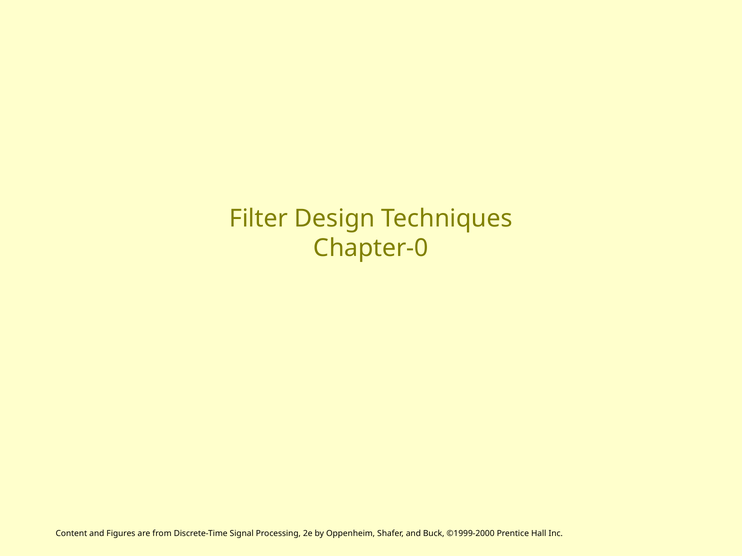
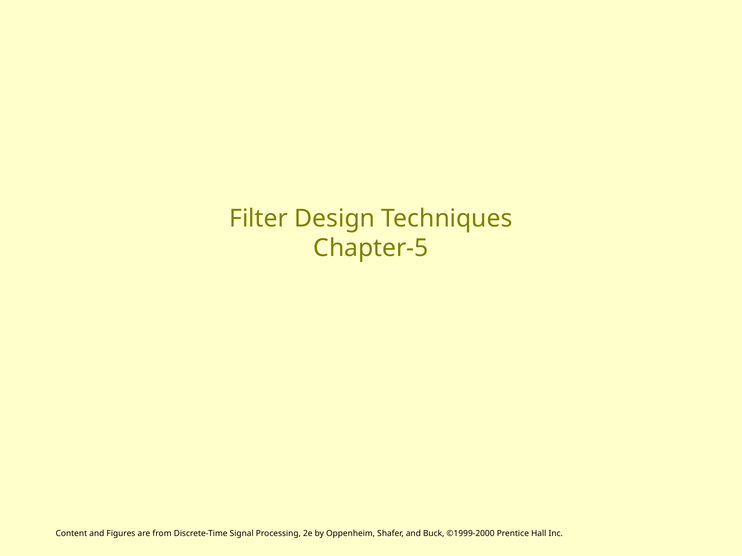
Chapter-0: Chapter-0 -> Chapter-5 (371, 248)
